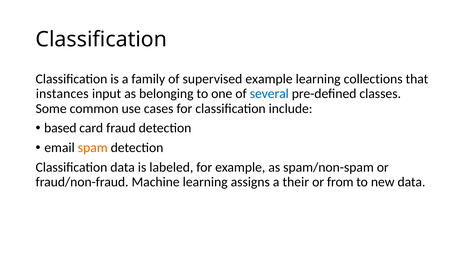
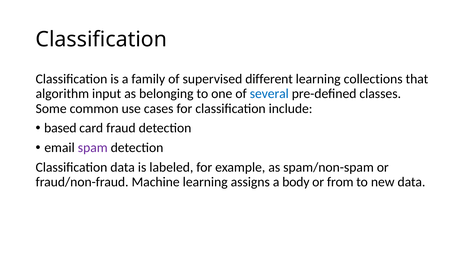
supervised example: example -> different (269, 79)
instances: instances -> algorithm (62, 94)
spam colour: orange -> purple (93, 148)
their: their -> body (296, 182)
